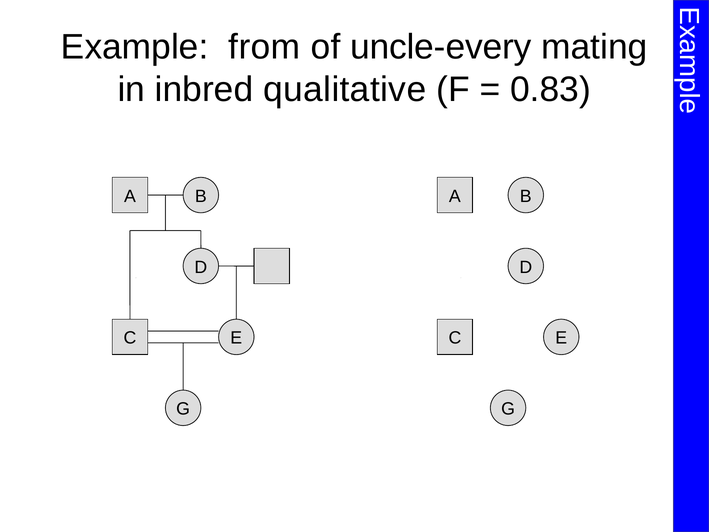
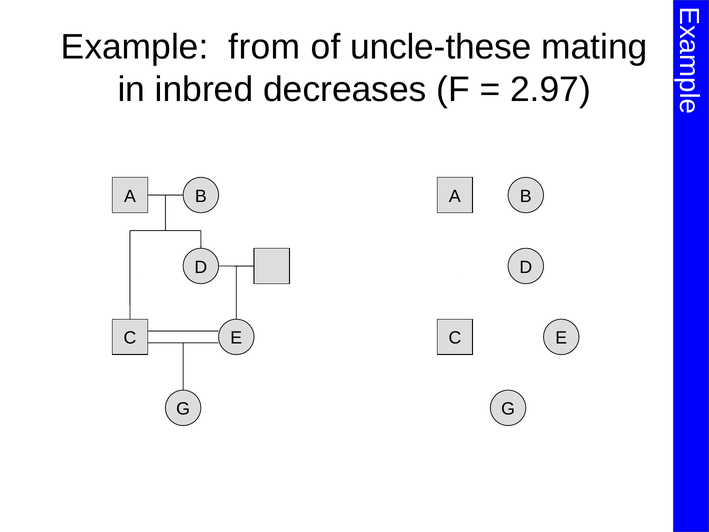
uncle-every: uncle-every -> uncle-these (441, 47)
qualitative: qualitative -> decreases (345, 89)
0.83: 0.83 -> 2.97 (551, 89)
